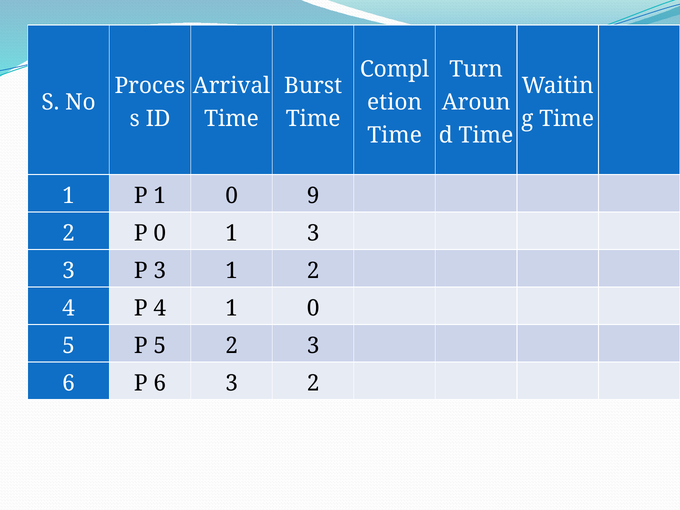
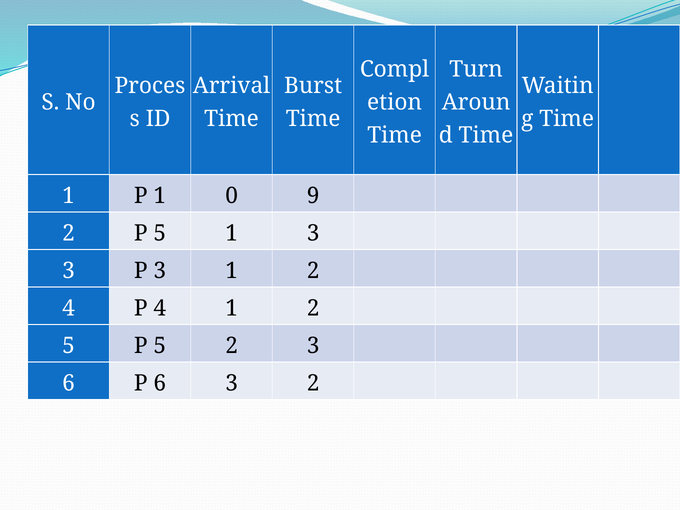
2 P 0: 0 -> 5 (160, 233)
4 1 0: 0 -> 2 (313, 308)
